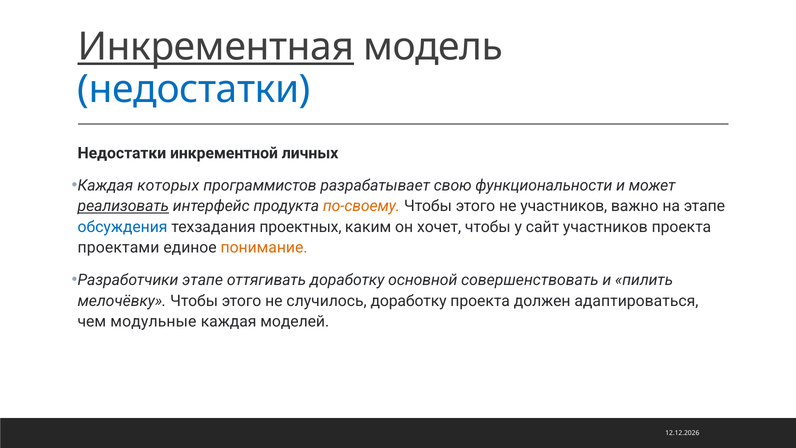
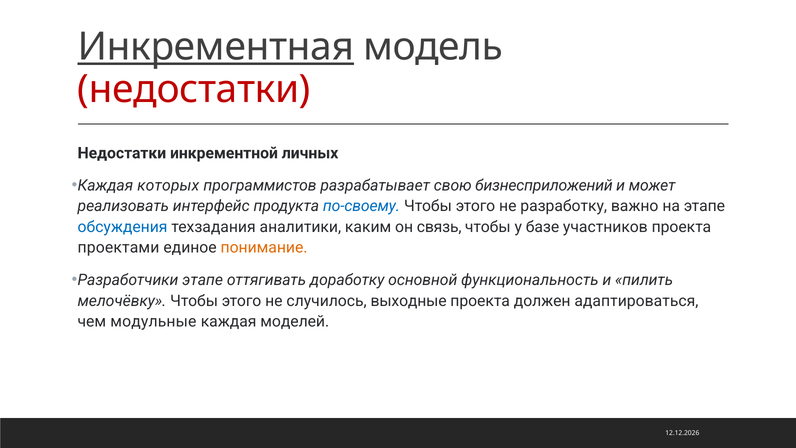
недостатки colour: blue -> red (194, 89)
функциональности: функциональности -> бизнесприложений (544, 185)
реализовать underline: present -> none (123, 206)
по-своему colour: orange -> blue (361, 206)
не участников: участников -> разработку (564, 206)
проектных: проектных -> аналитики (300, 227)
хочет: хочет -> связь (439, 227)
сайт: сайт -> базе (543, 227)
совершенствовать: совершенствовать -> функциональность (530, 280)
случилось доработку: доработку -> выходные (409, 301)
